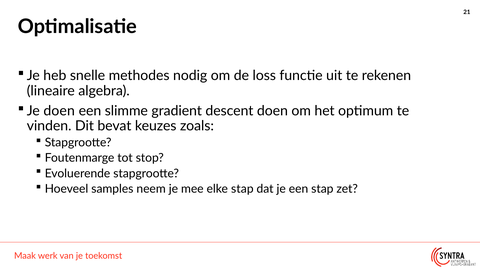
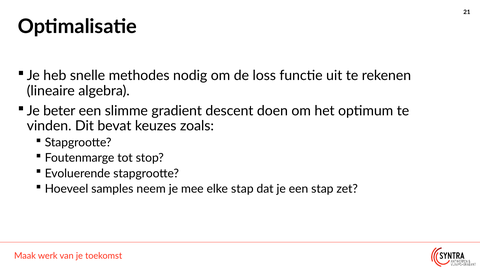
Je doen: doen -> beter (59, 111)
